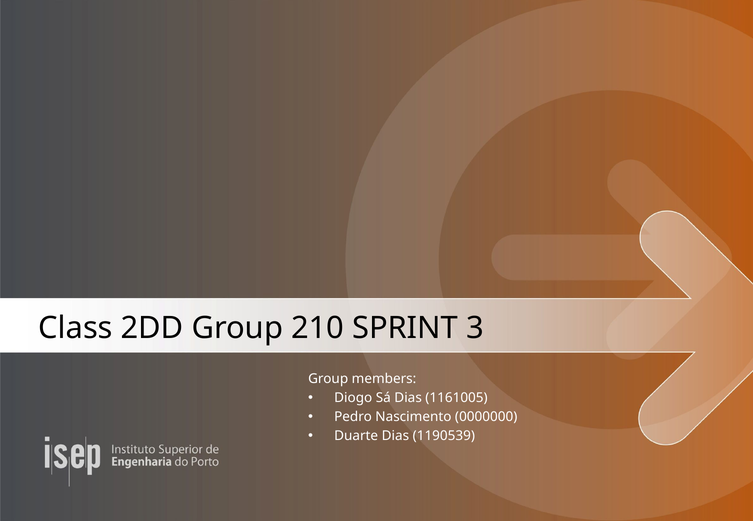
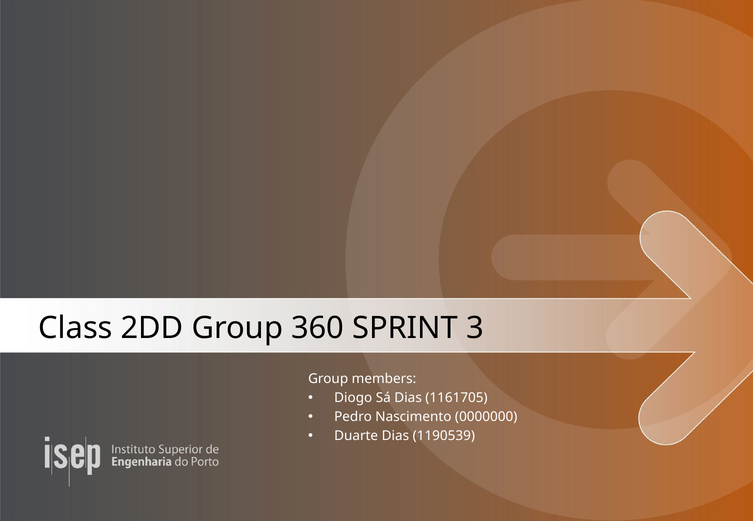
210: 210 -> 360 (318, 328)
1161005: 1161005 -> 1161705 (457, 398)
